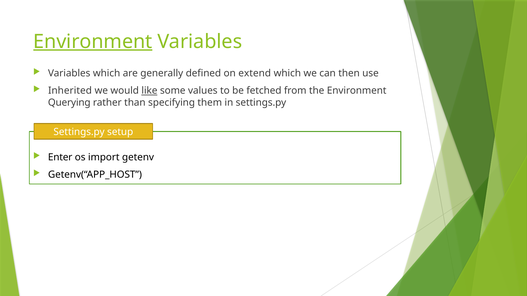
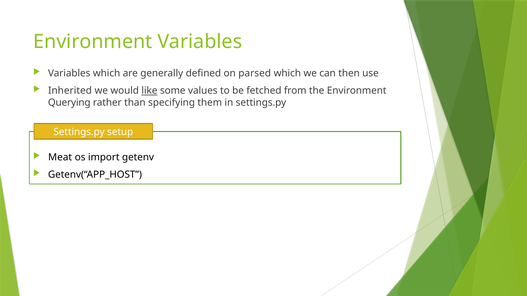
Environment underline: present -> none (93, 42)
extend: extend -> parsed (255, 74)
Enter: Enter -> Meat (60, 158)
